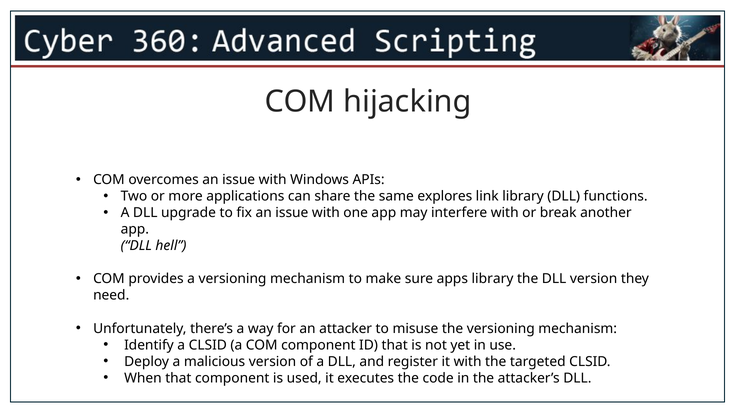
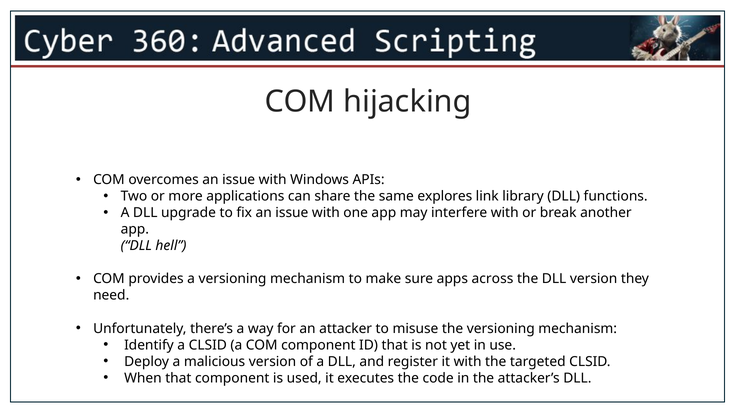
apps library: library -> across (492, 279)
